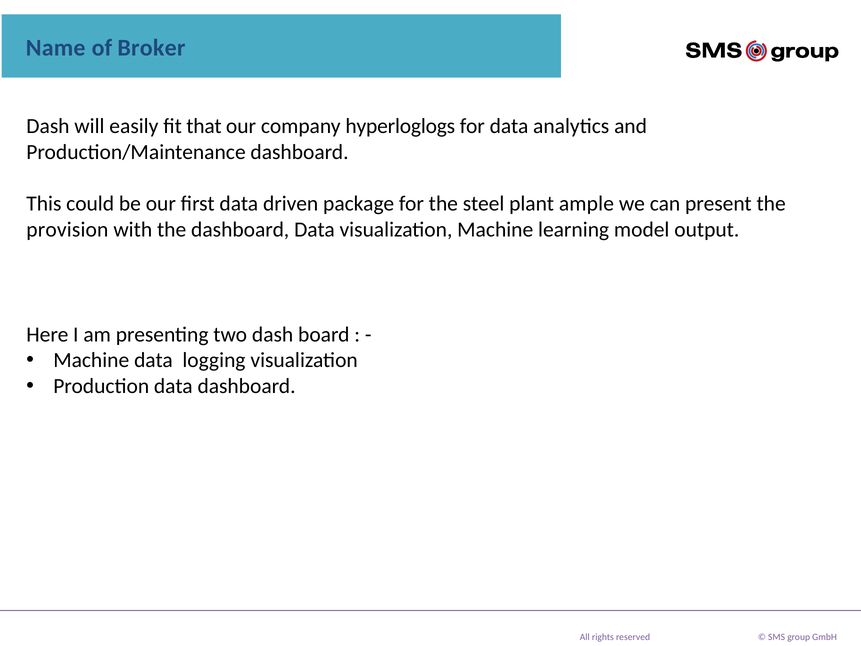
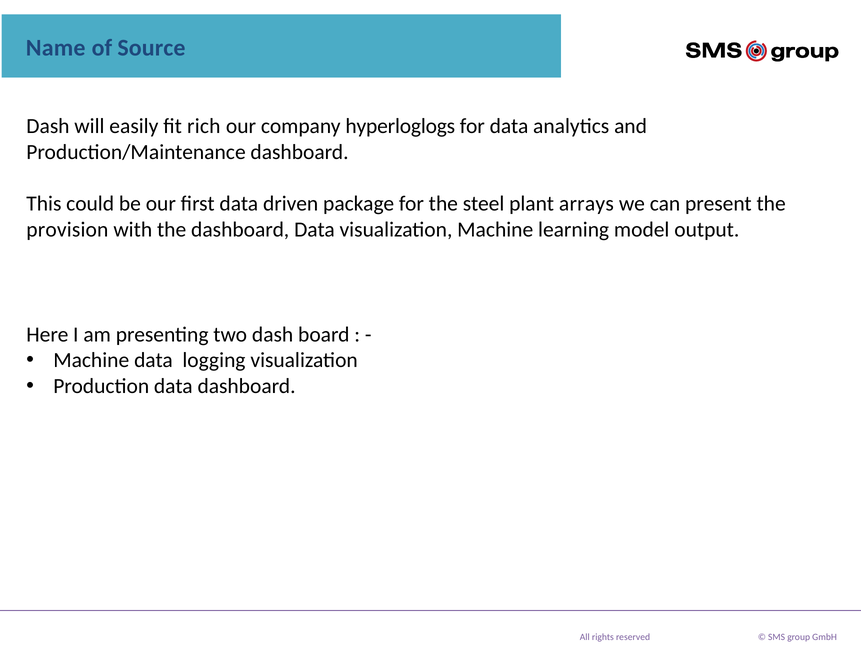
Broker: Broker -> Source (151, 48)
that: that -> rich (204, 126)
ample: ample -> arrays (586, 204)
